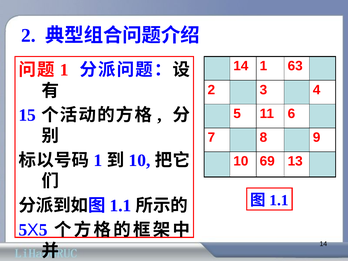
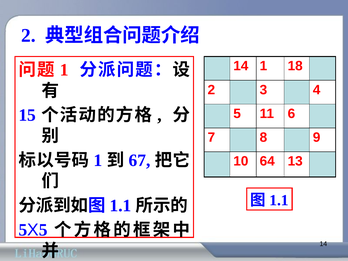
63: 63 -> 18 (295, 66)
10: 10 -> 67 (140, 160)
69: 69 -> 64 (267, 161)
